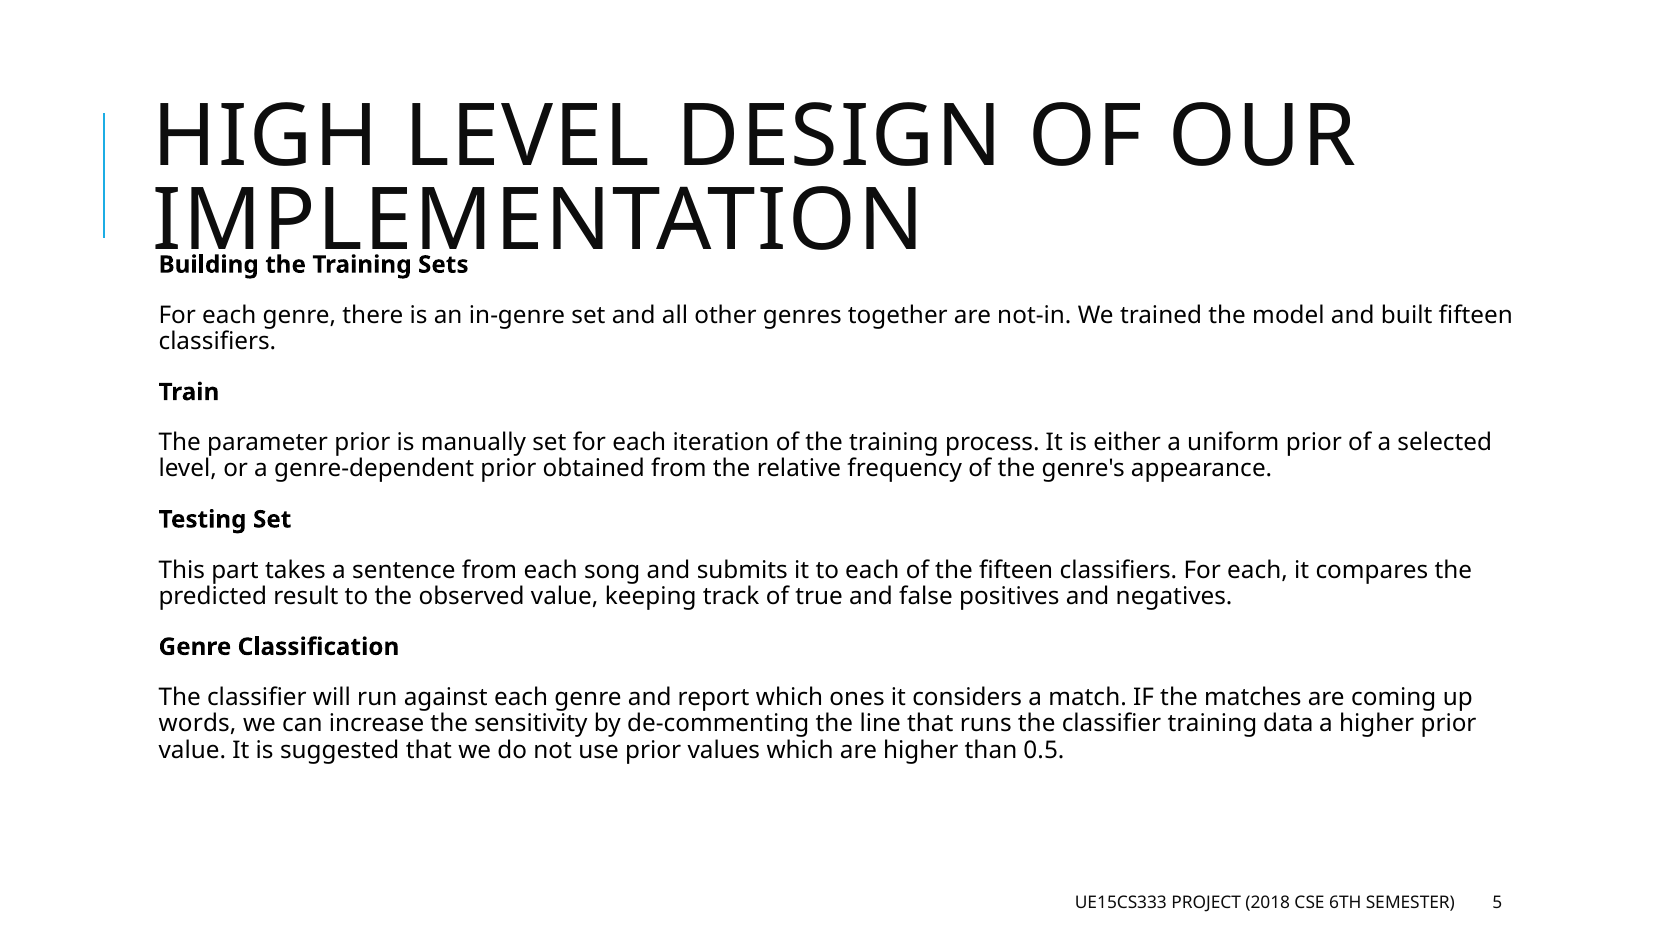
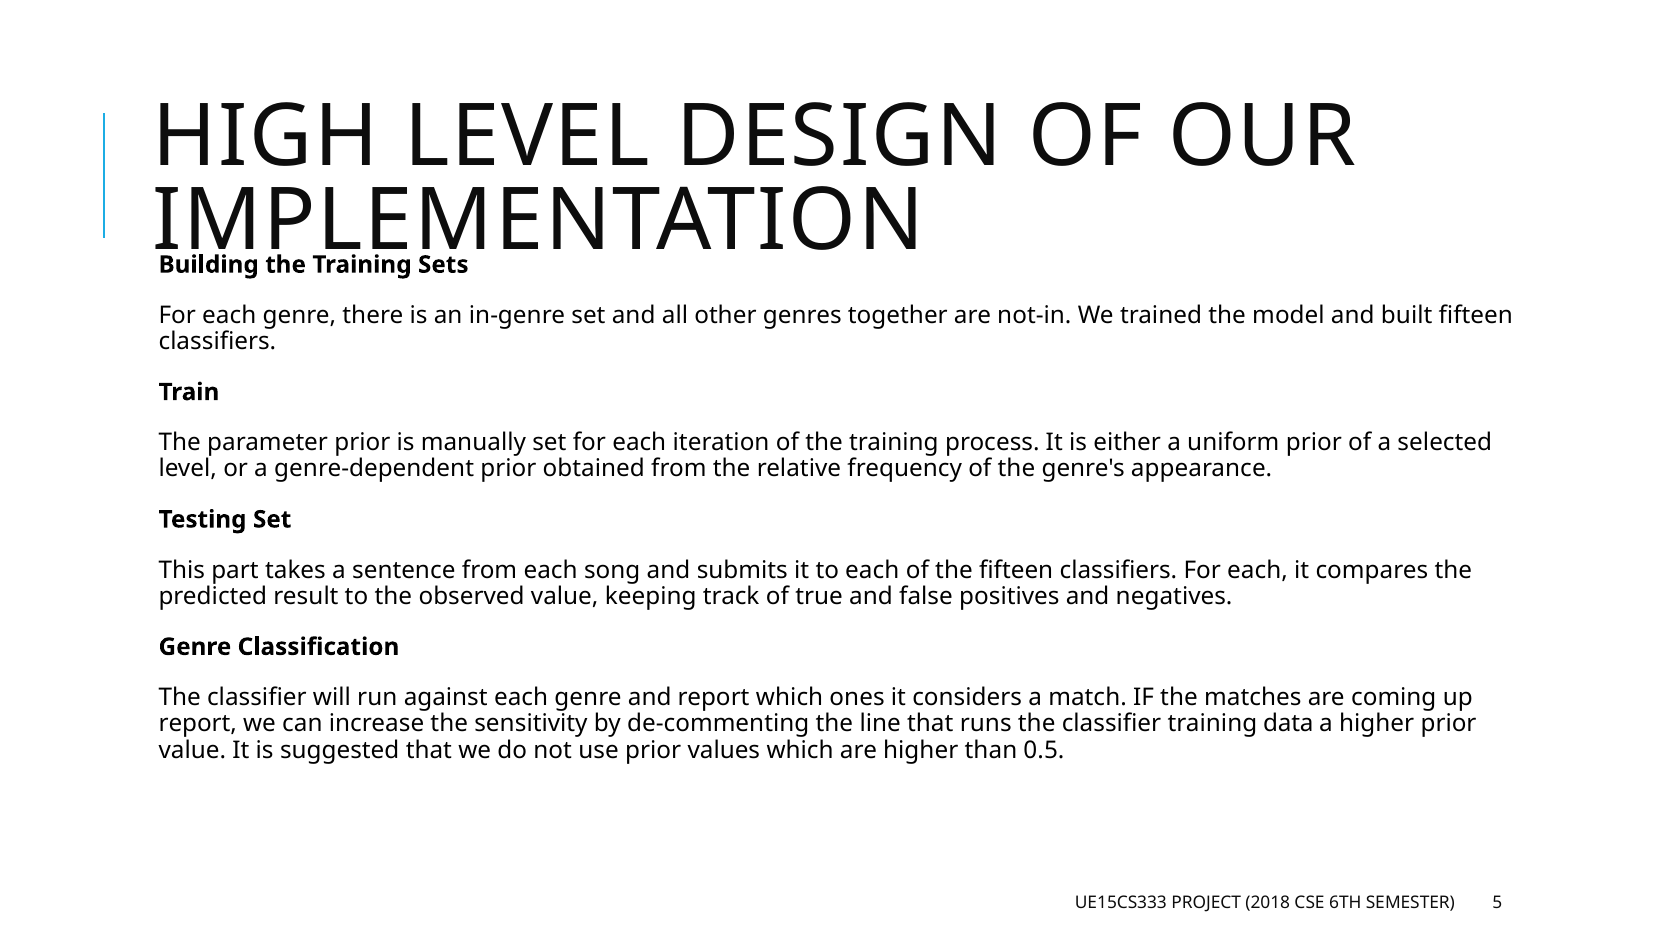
words: words -> report (198, 723)
